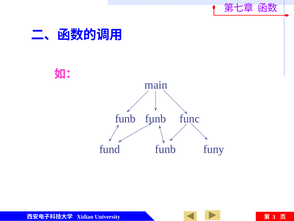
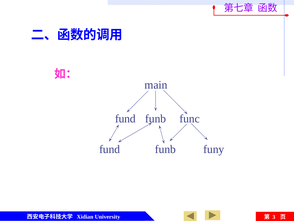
funb: funb -> fund (125, 118)
